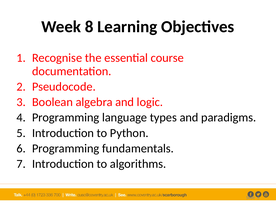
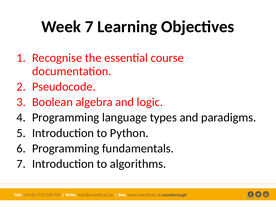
Week 8: 8 -> 7 (89, 27)
